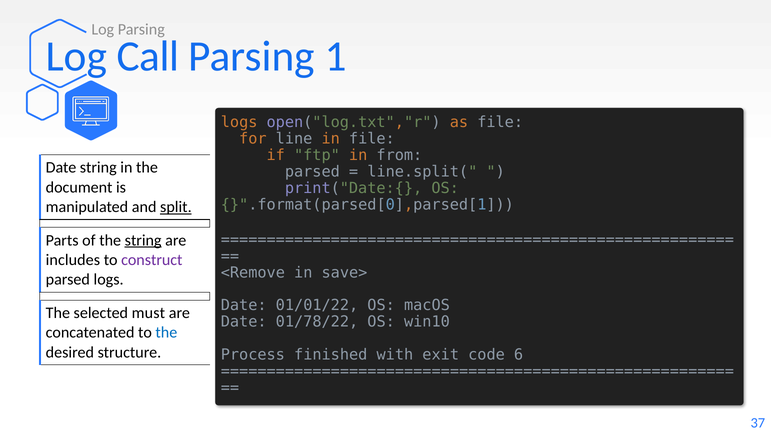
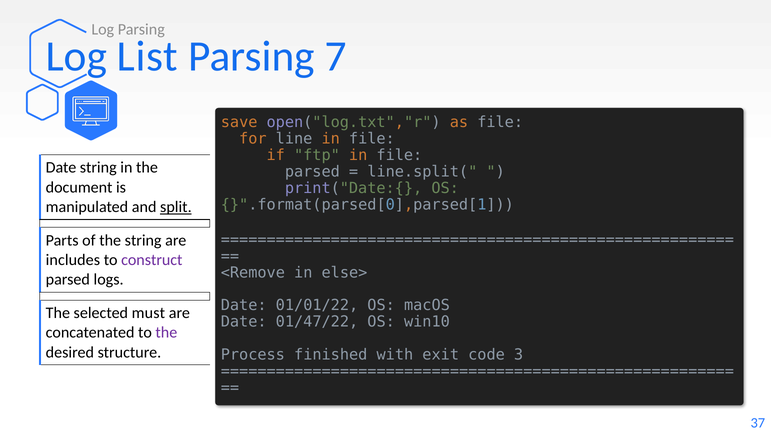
Call: Call -> List (147, 56)
1: 1 -> 7 (336, 56)
logs: logs -> save (239, 122)
ftp in from: from -> file (399, 155)
string underline: present -> none (143, 240)
save>: save> -> else> (344, 272)
01/78/22: 01/78/22 -> 01/47/22 (317, 322)
the colour: blue -> purple (166, 332)
6: 6 -> 3 (519, 355)
